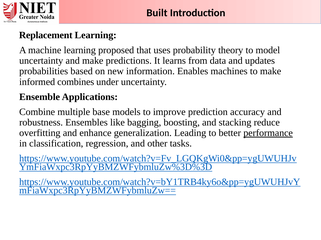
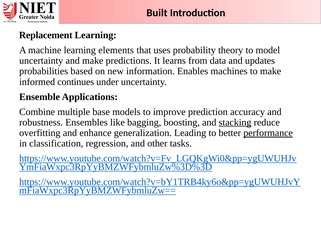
proposed: proposed -> elements (116, 50)
combines: combines -> continues (76, 82)
stacking underline: none -> present (235, 123)
